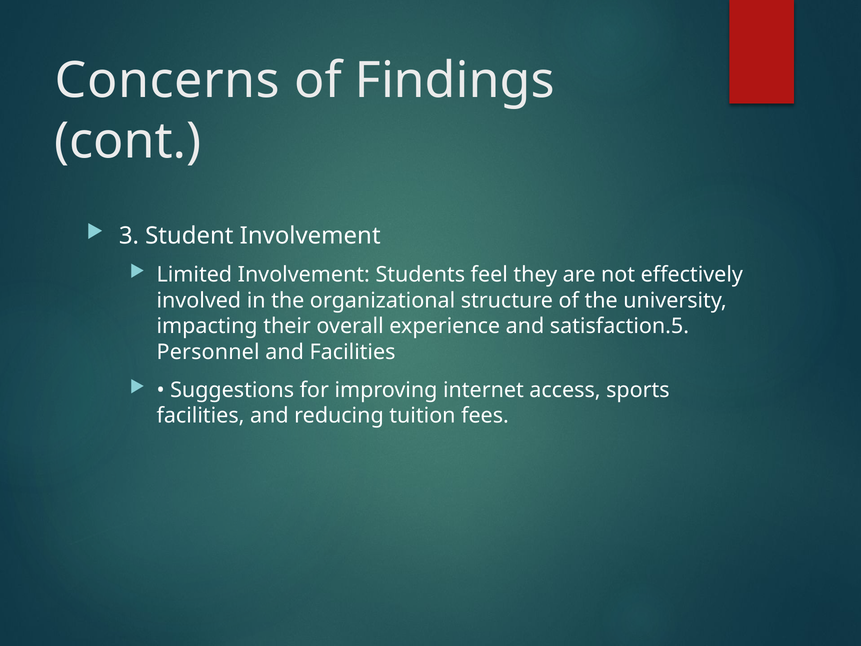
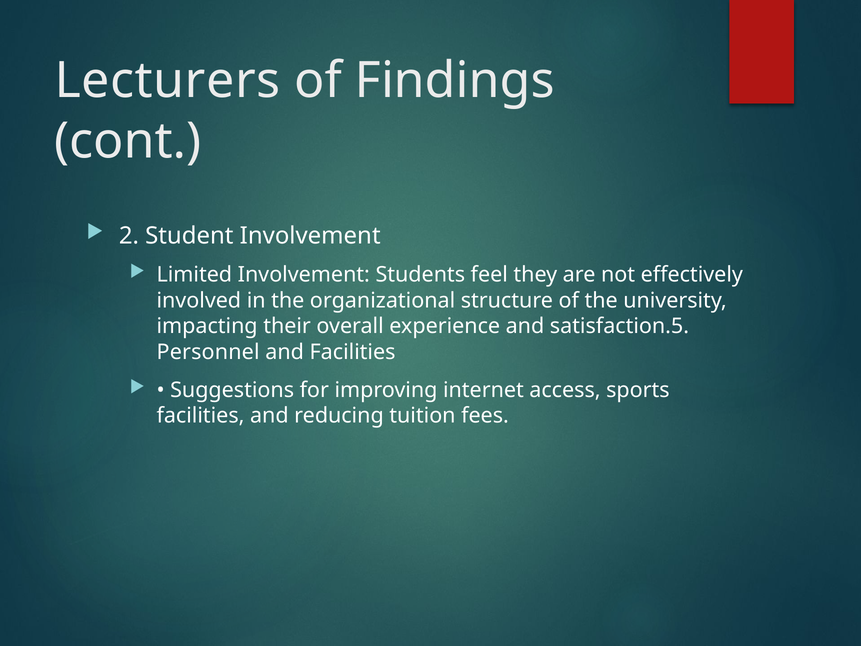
Concerns: Concerns -> Lecturers (167, 81)
3: 3 -> 2 (129, 236)
